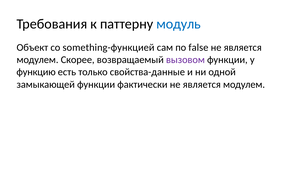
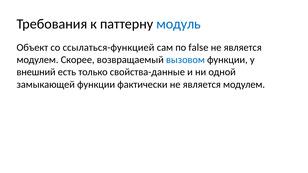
something-функцией: something-функцией -> ссылаться-функцией (109, 48)
вызовом colour: purple -> blue (185, 60)
функцию: функцию -> внешний (36, 72)
